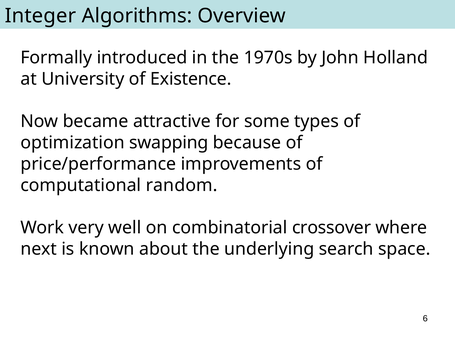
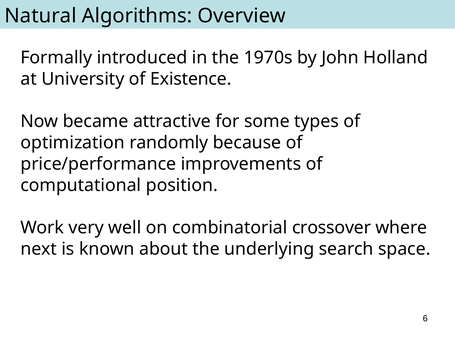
Integer: Integer -> Natural (41, 16)
swapping: swapping -> randomly (169, 143)
random: random -> position (182, 185)
